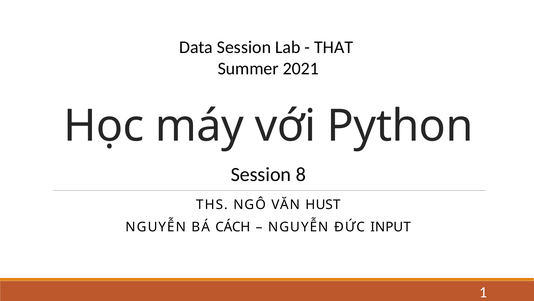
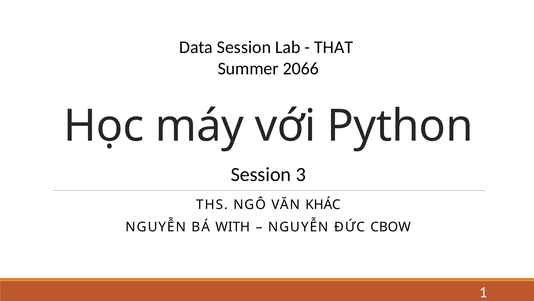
2021: 2021 -> 2066 (301, 68)
8: 8 -> 3 (301, 174)
HUST: HUST -> KHÁC (323, 204)
CÁCH: CÁCH -> WITH (233, 226)
INPUT: INPUT -> CBOW (391, 226)
